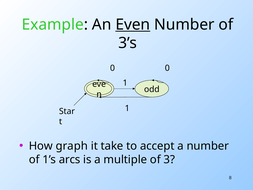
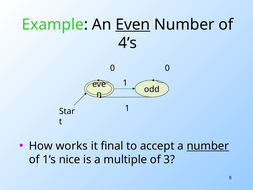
3’s: 3’s -> 4’s (128, 43)
graph: graph -> works (72, 146)
take: take -> final (112, 146)
number underline: none -> present (208, 146)
arcs: arcs -> nice (70, 159)
